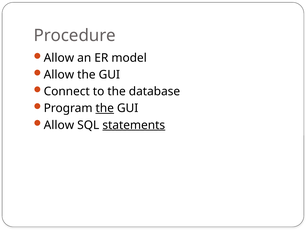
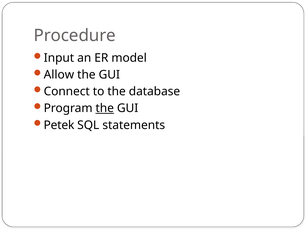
Allow: Allow -> Input (59, 58)
Allow: Allow -> Petek (59, 125)
statements underline: present -> none (134, 125)
